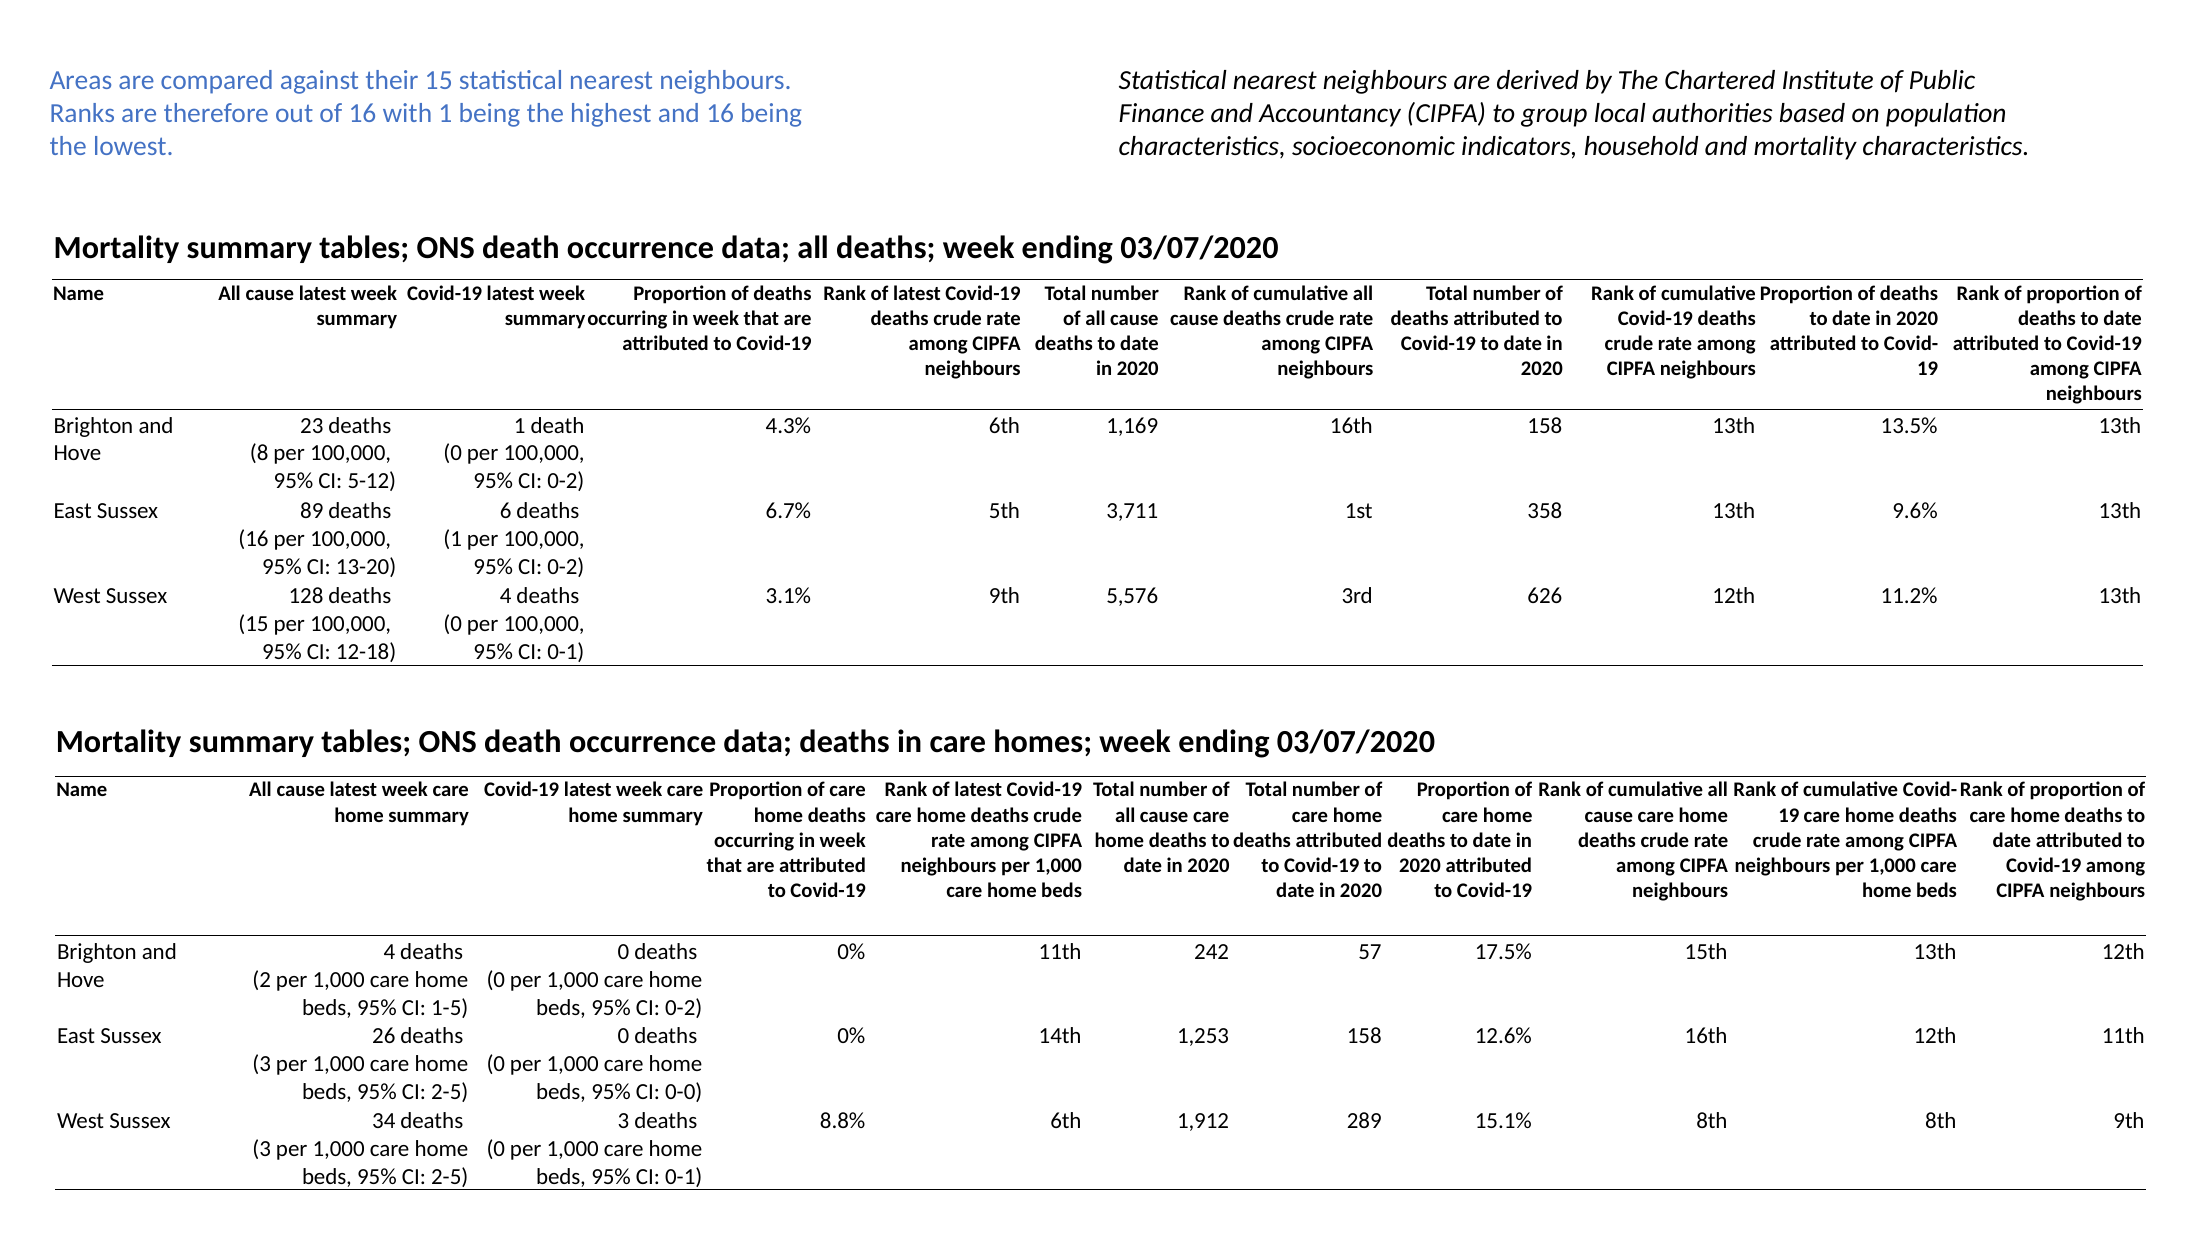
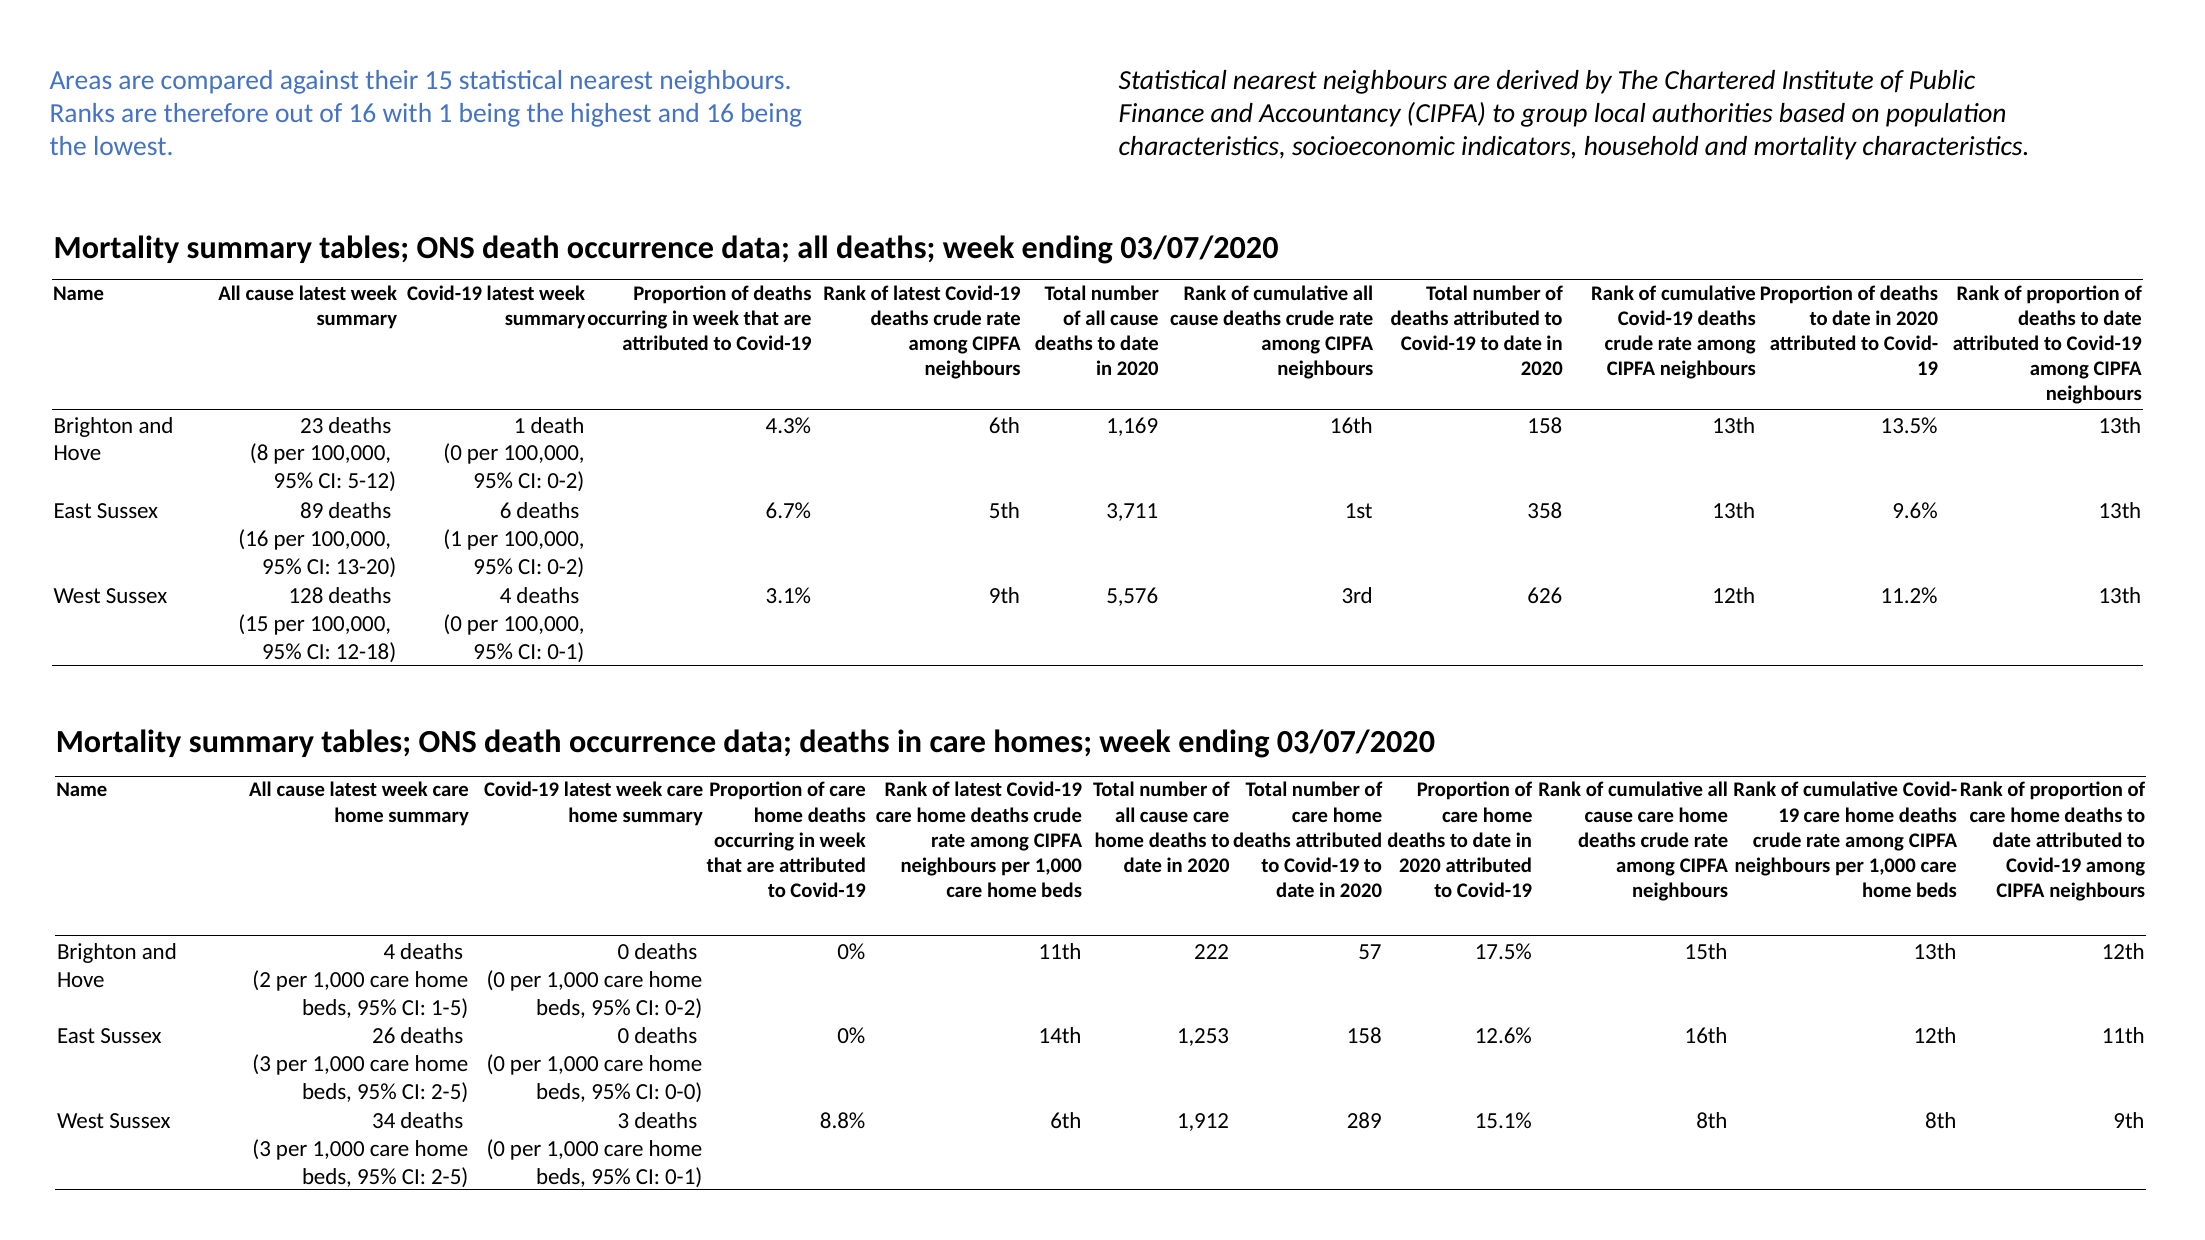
242: 242 -> 222 (1212, 952)
